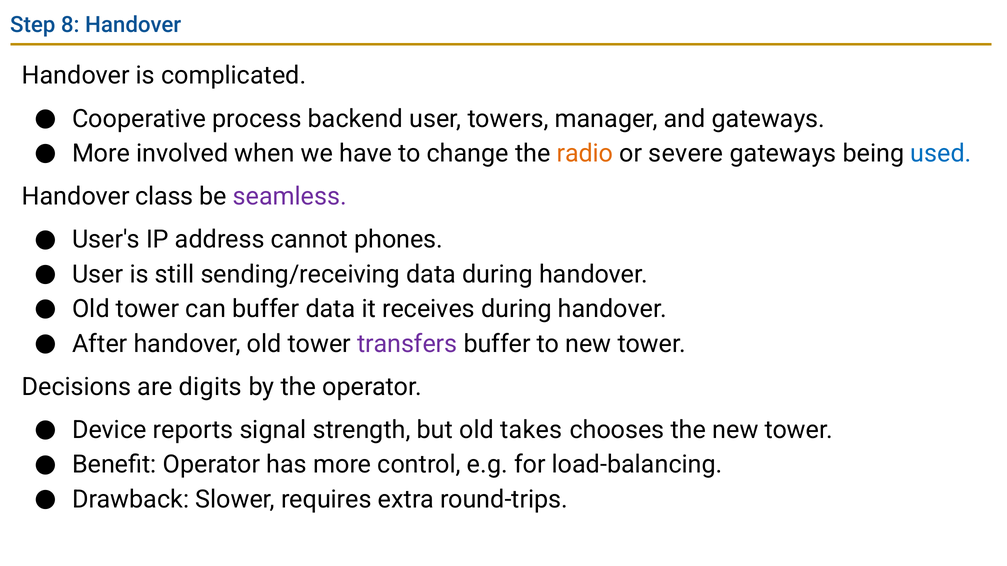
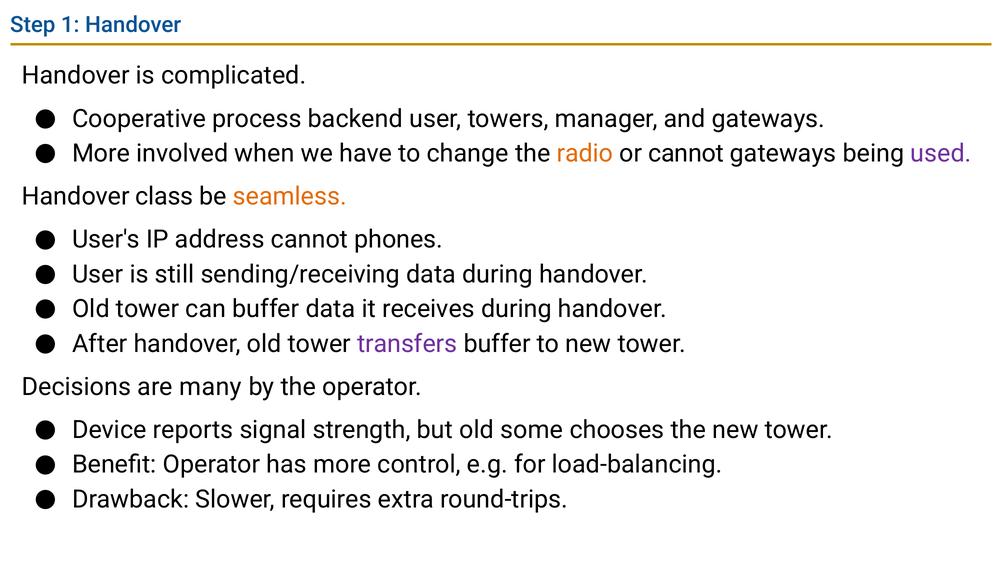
8: 8 -> 1 (70, 25)
or severe: severe -> cannot (686, 154)
used colour: blue -> purple (941, 154)
seamless colour: purple -> orange (290, 197)
digits: digits -> many (210, 387)
takes: takes -> some (532, 430)
